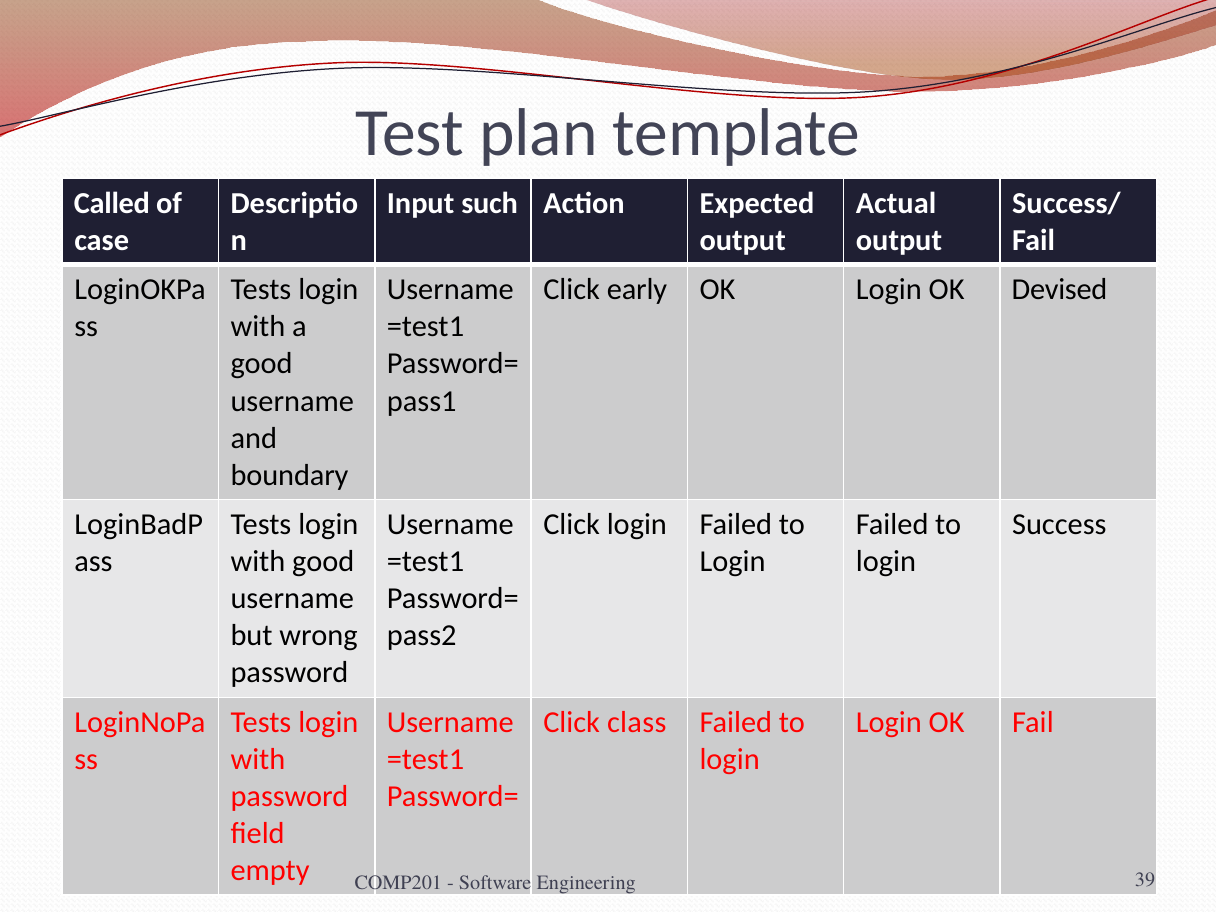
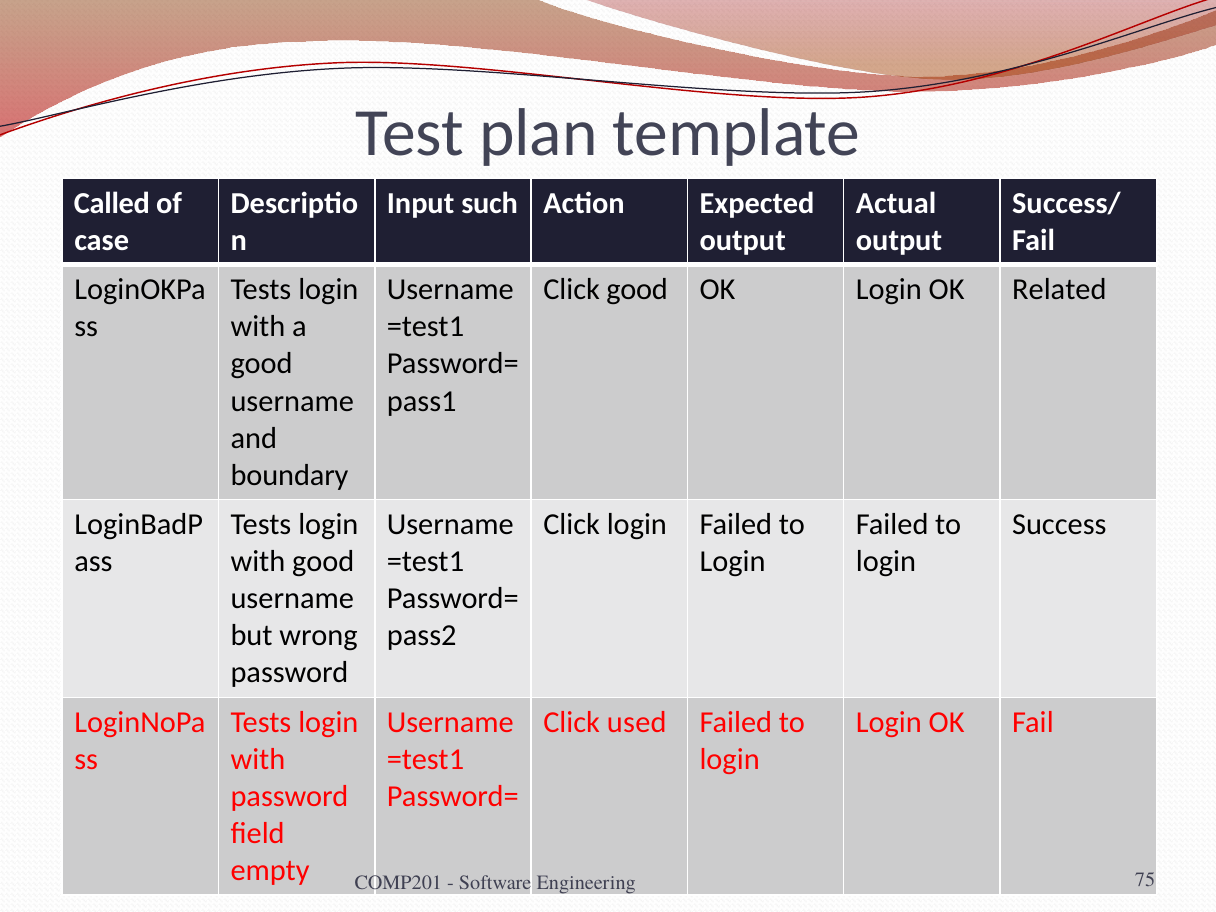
Click early: early -> good (637, 290)
Devised: Devised -> Related (1059, 290)
class: class -> used (637, 722)
39: 39 -> 75 (1145, 880)
